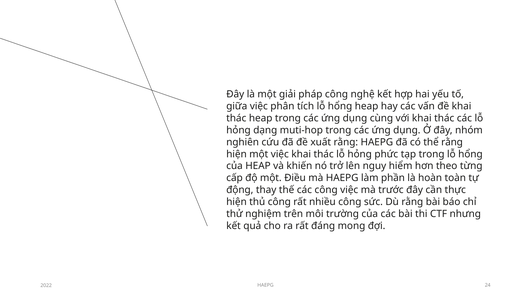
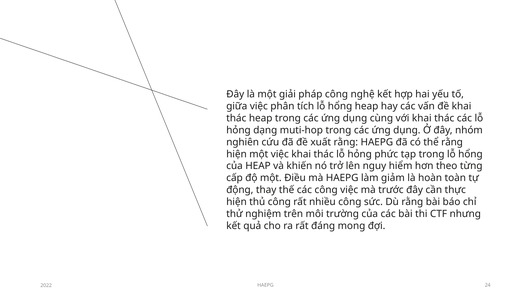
phần: phần -> giảm (393, 178)
